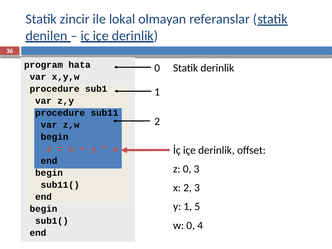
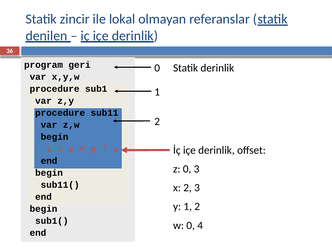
hata: hata -> geri (80, 65)
y 1 5: 5 -> 2 (197, 207)
